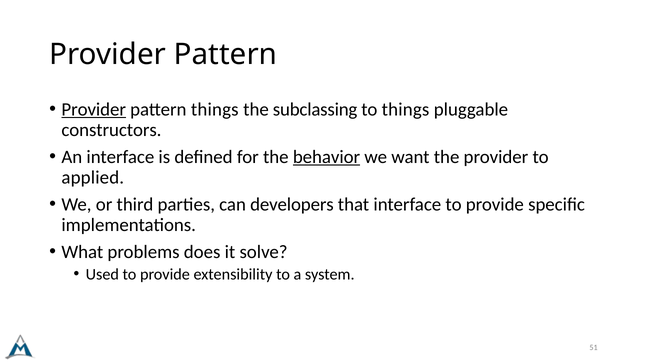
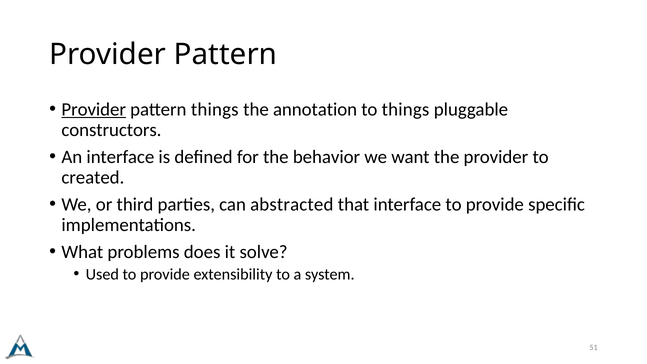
subclassing: subclassing -> annotation (315, 109)
behavior underline: present -> none (327, 157)
applied: applied -> created (93, 177)
developers: developers -> abstracted (292, 204)
